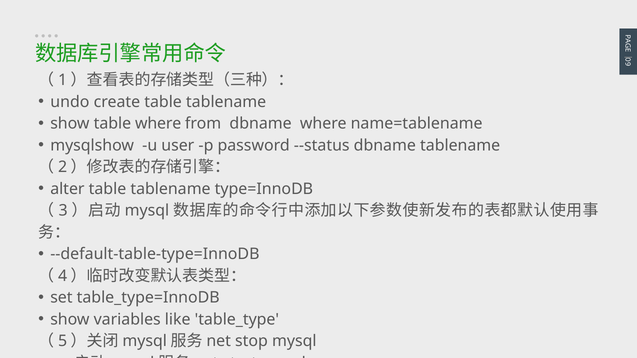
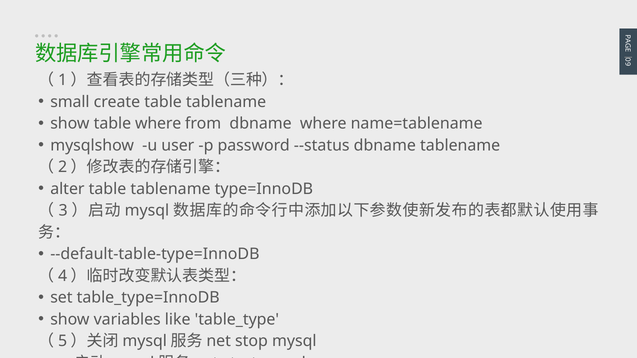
undo: undo -> small (70, 102)
